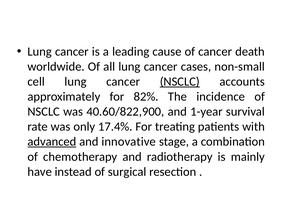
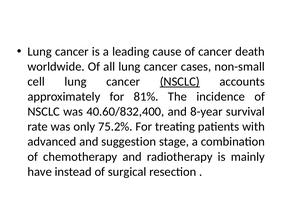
82%: 82% -> 81% (146, 97)
40.60/822,900: 40.60/822,900 -> 40.60/832,400 (125, 112)
1-year: 1-year -> 8-year (206, 112)
17.4%: 17.4% -> 75.2% (115, 127)
advanced underline: present -> none (52, 142)
innovative: innovative -> suggestion (129, 142)
